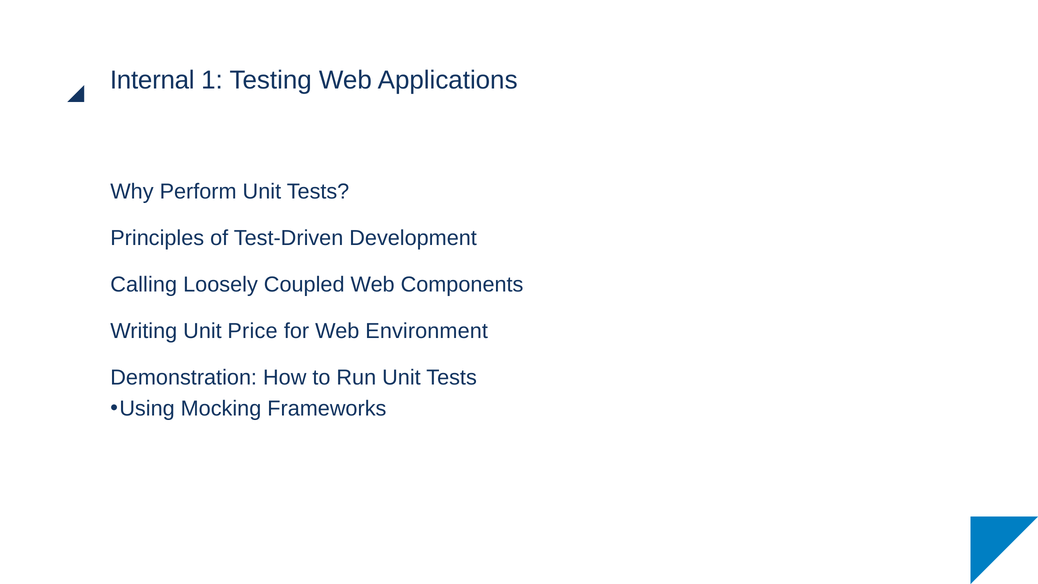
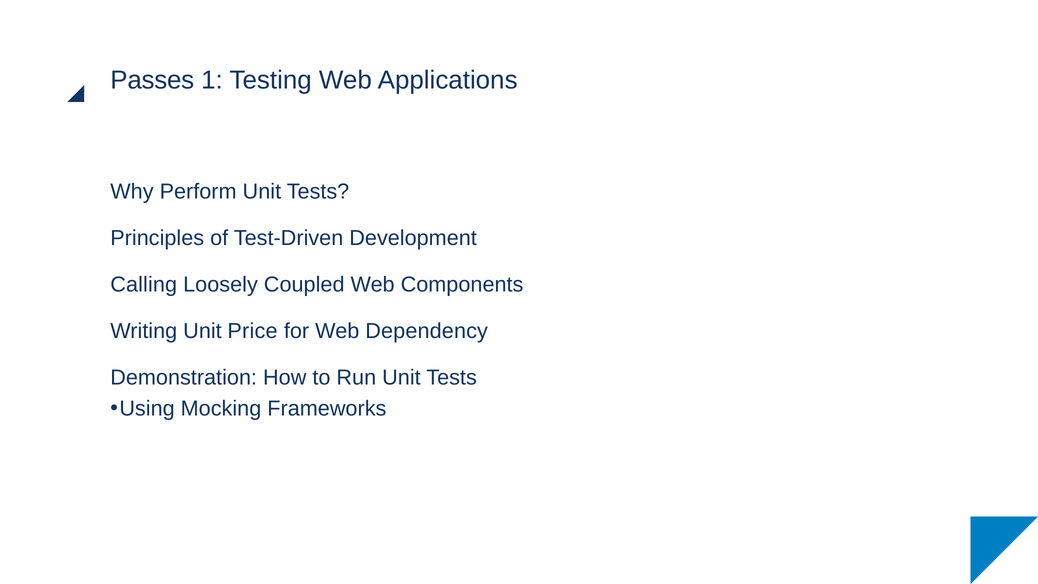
Internal: Internal -> Passes (152, 80)
Environment: Environment -> Dependency (427, 331)
